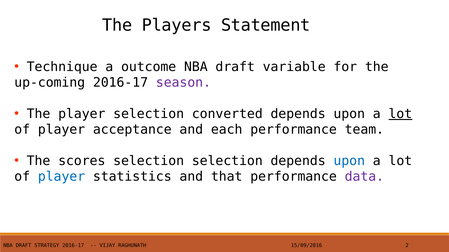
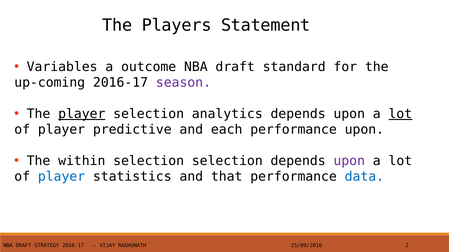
Technique: Technique -> Variables (62, 67)
variable: variable -> standard (294, 67)
player underline: none -> present (82, 114)
converted: converted -> analytics (227, 114)
acceptance: acceptance -> predictive (132, 130)
performance team: team -> upon (364, 130)
scores: scores -> within (82, 161)
upon colour: blue -> purple (349, 161)
data colour: purple -> blue (364, 177)
